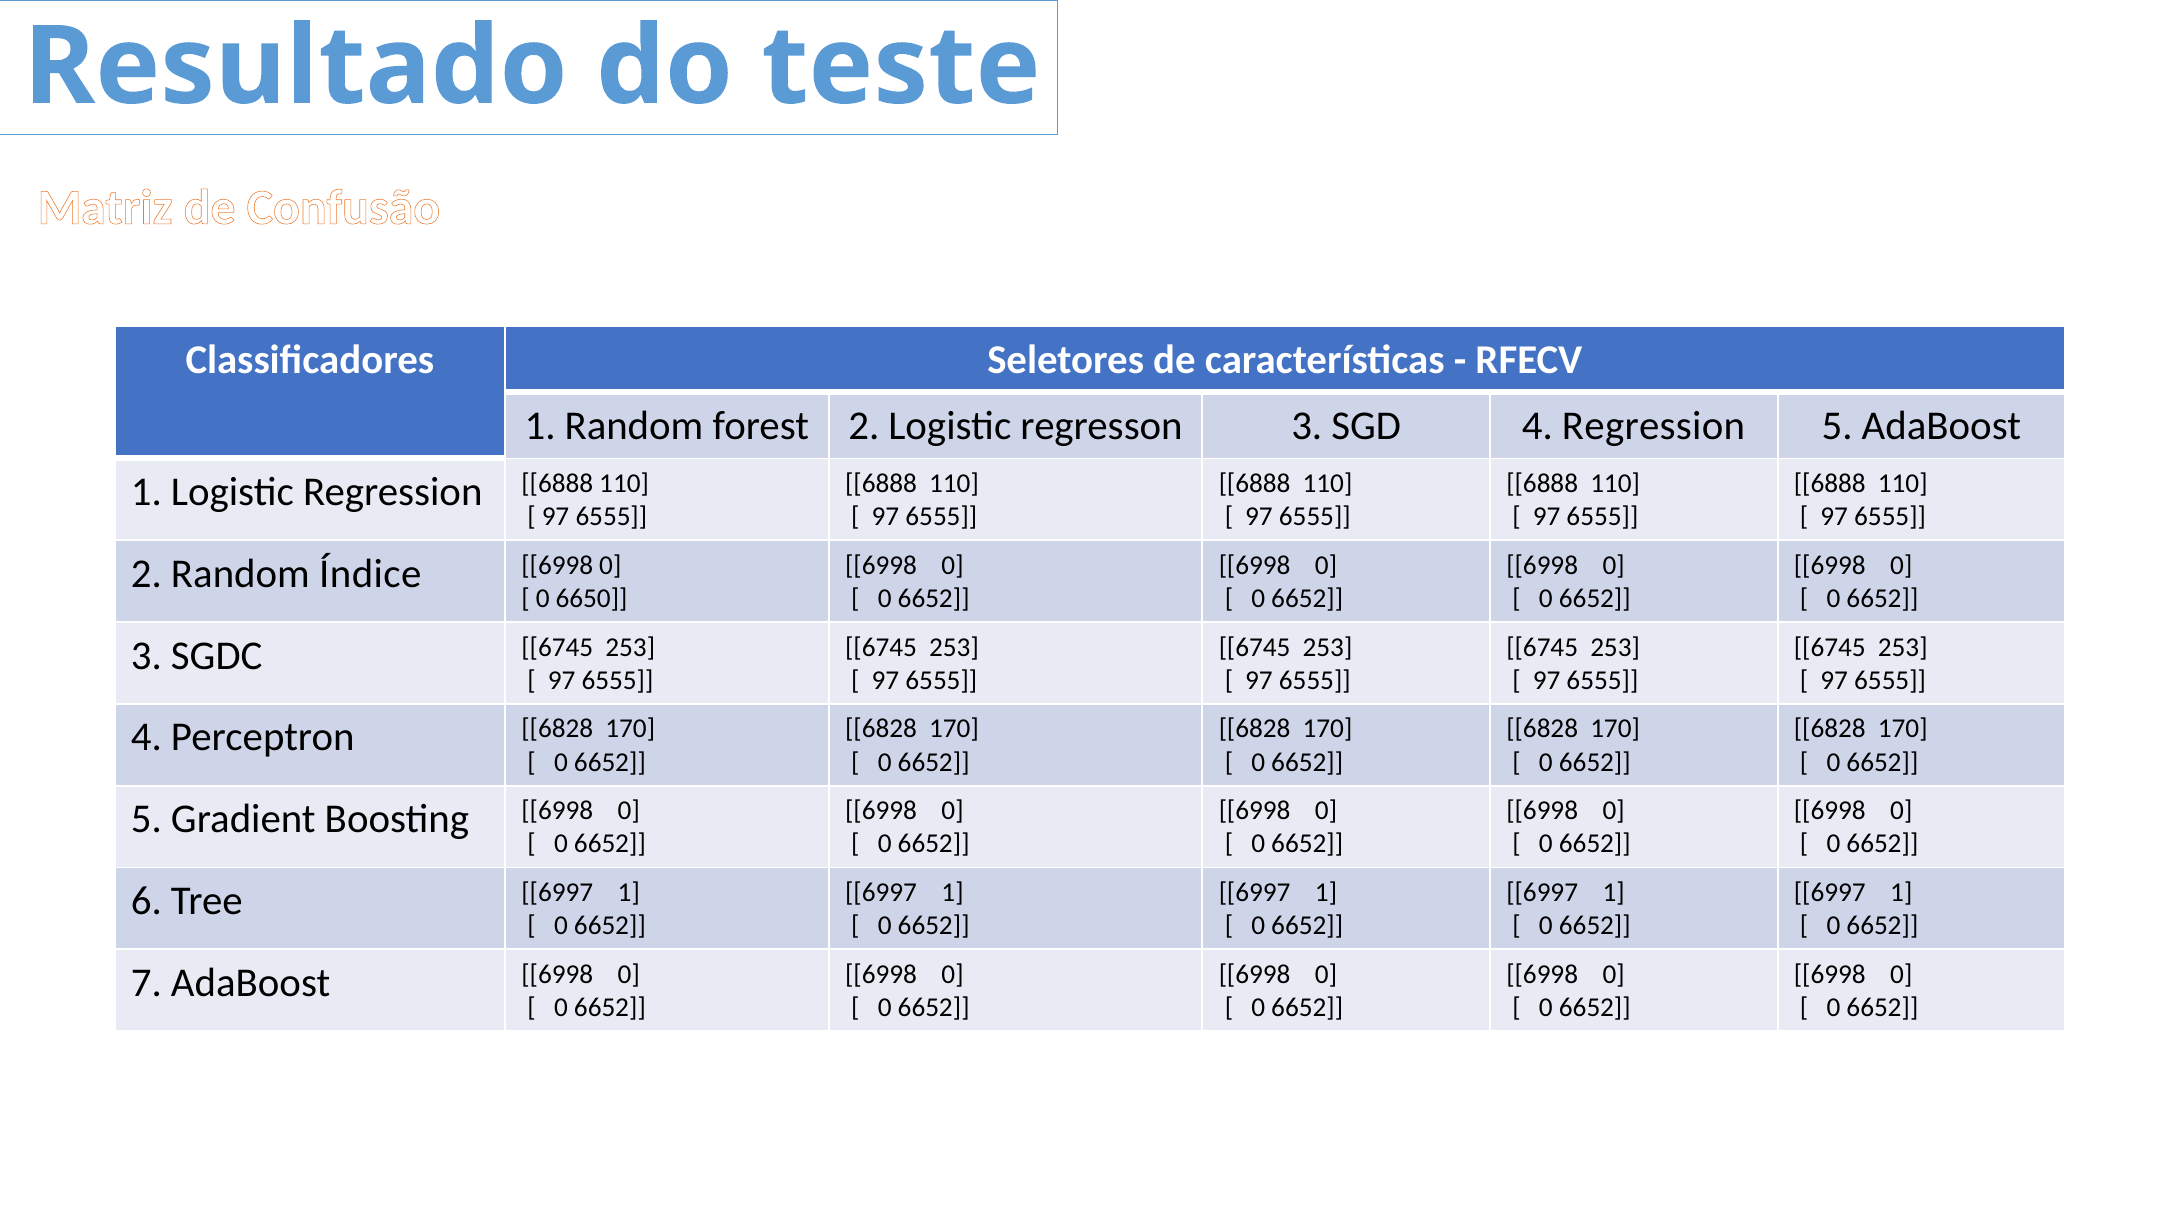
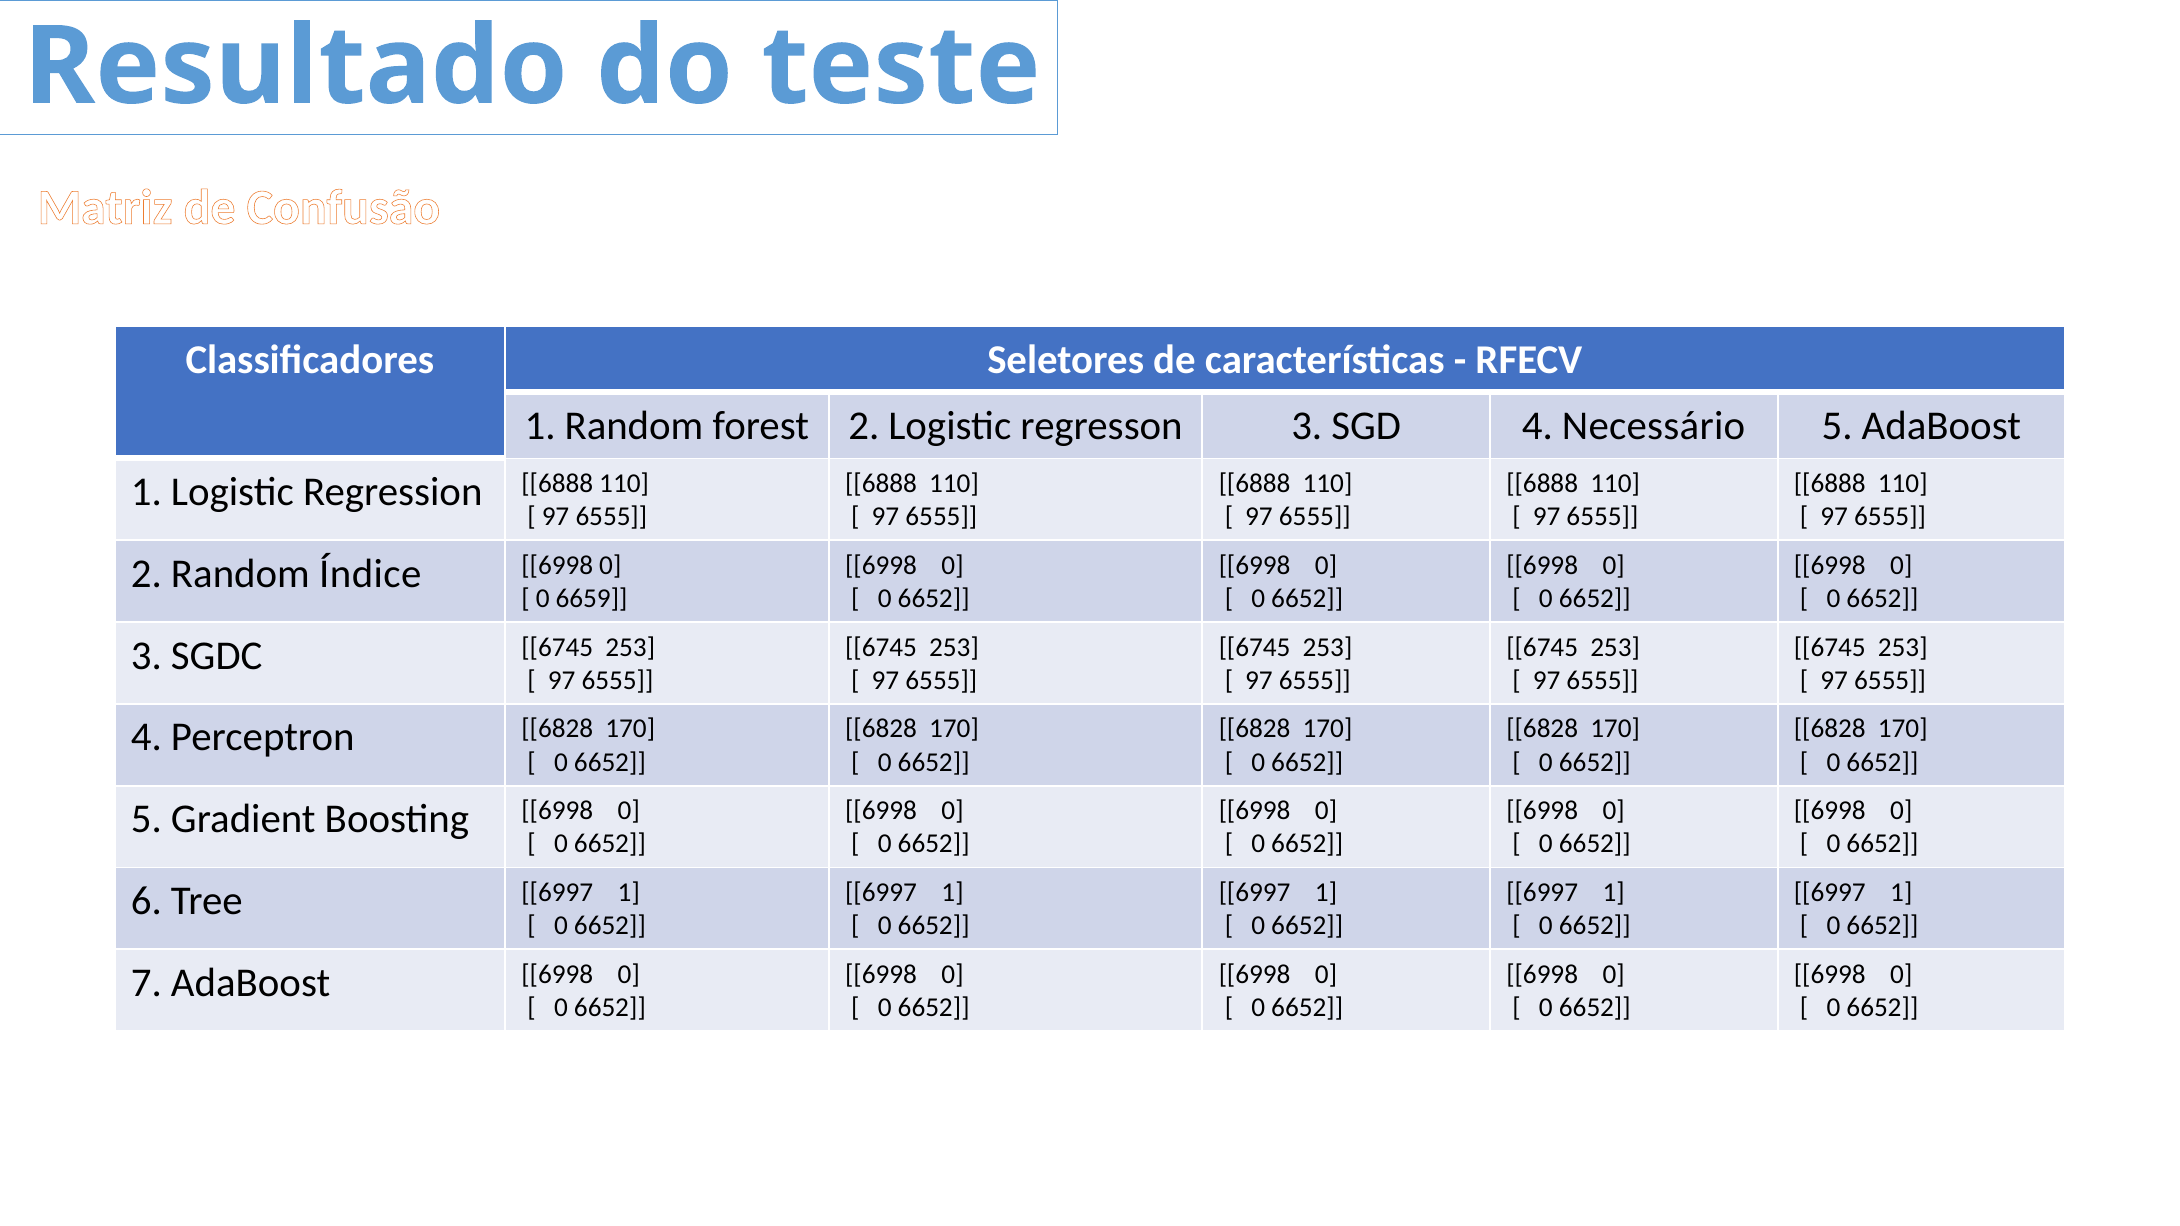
4 Regression: Regression -> Necessário (1654, 426)
6650: 6650 -> 6659 (592, 599)
